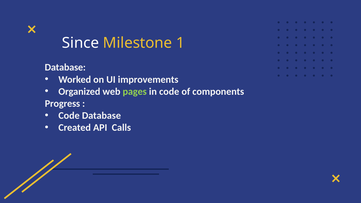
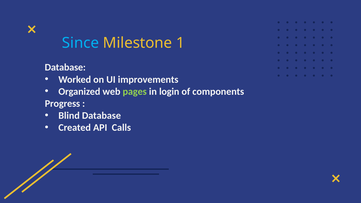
Since colour: white -> light blue (80, 43)
in code: code -> login (169, 92)
Code: Code -> Blind (69, 116)
